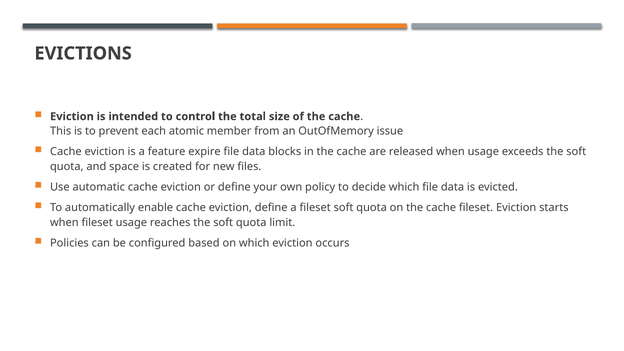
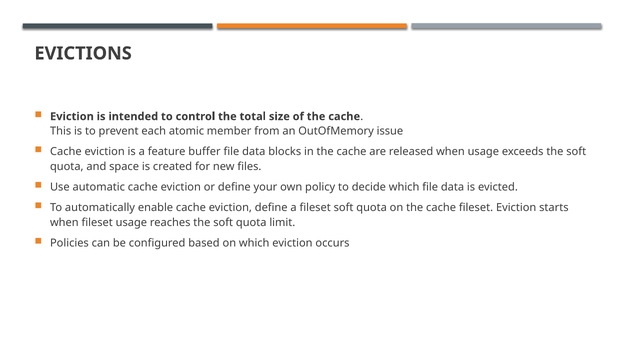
expire: expire -> buffer (204, 152)
